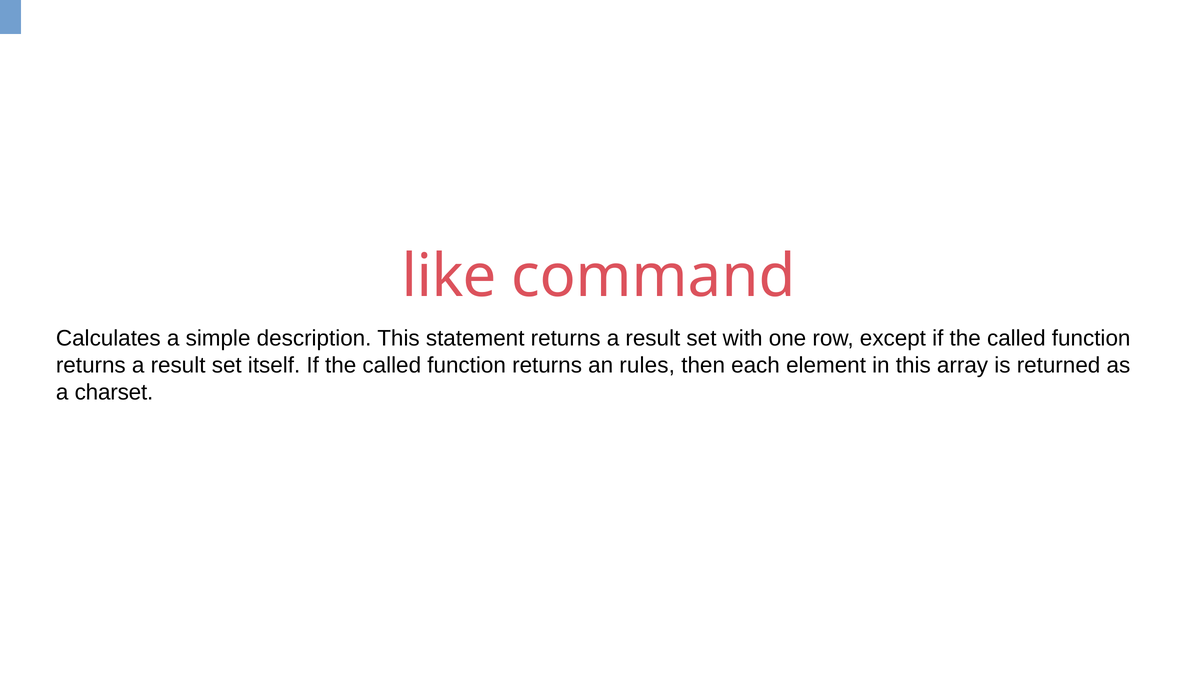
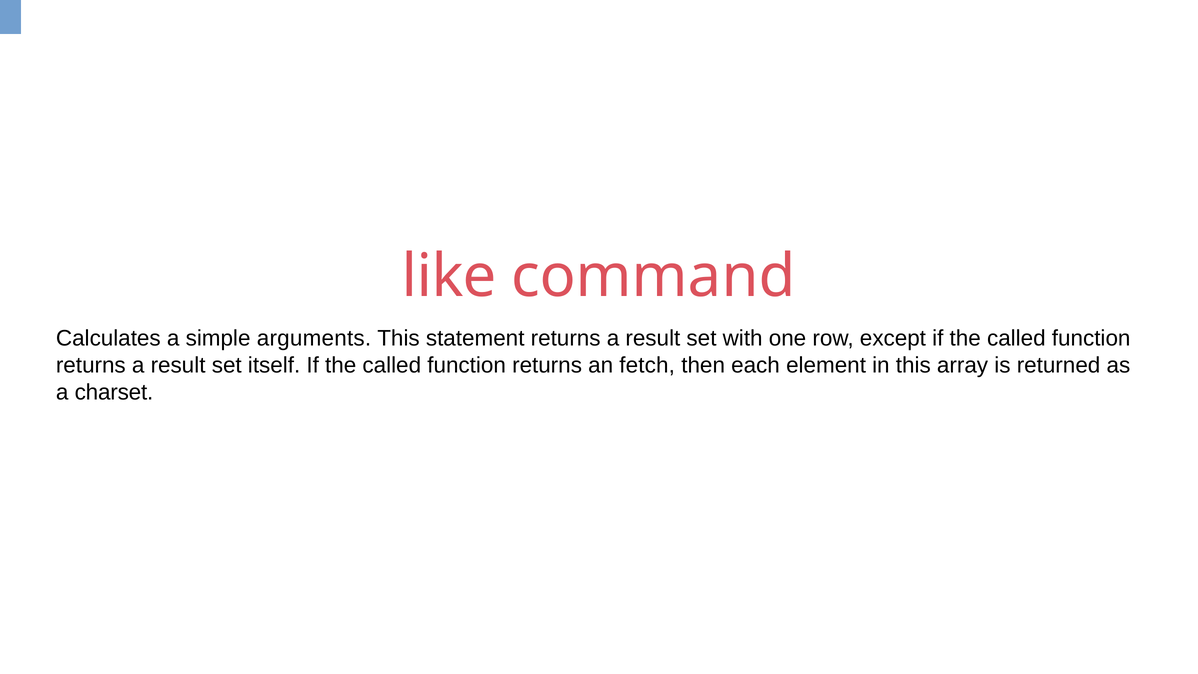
description: description -> arguments (314, 338)
rules: rules -> fetch (647, 365)
